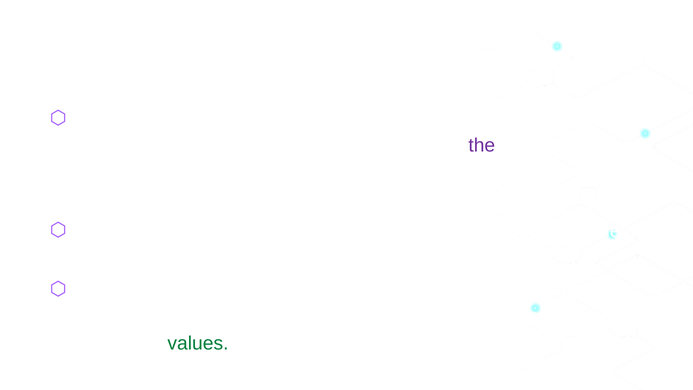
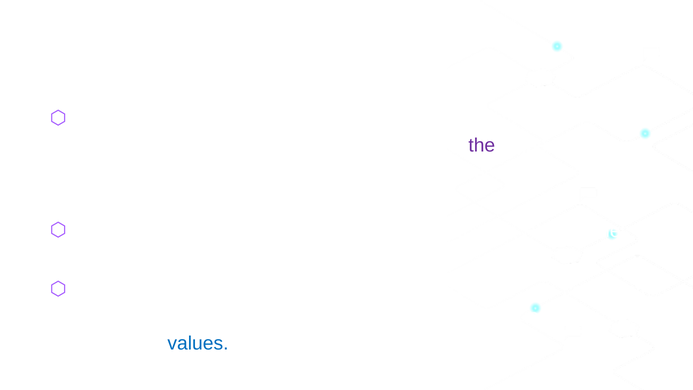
values colour: green -> blue (198, 343)
